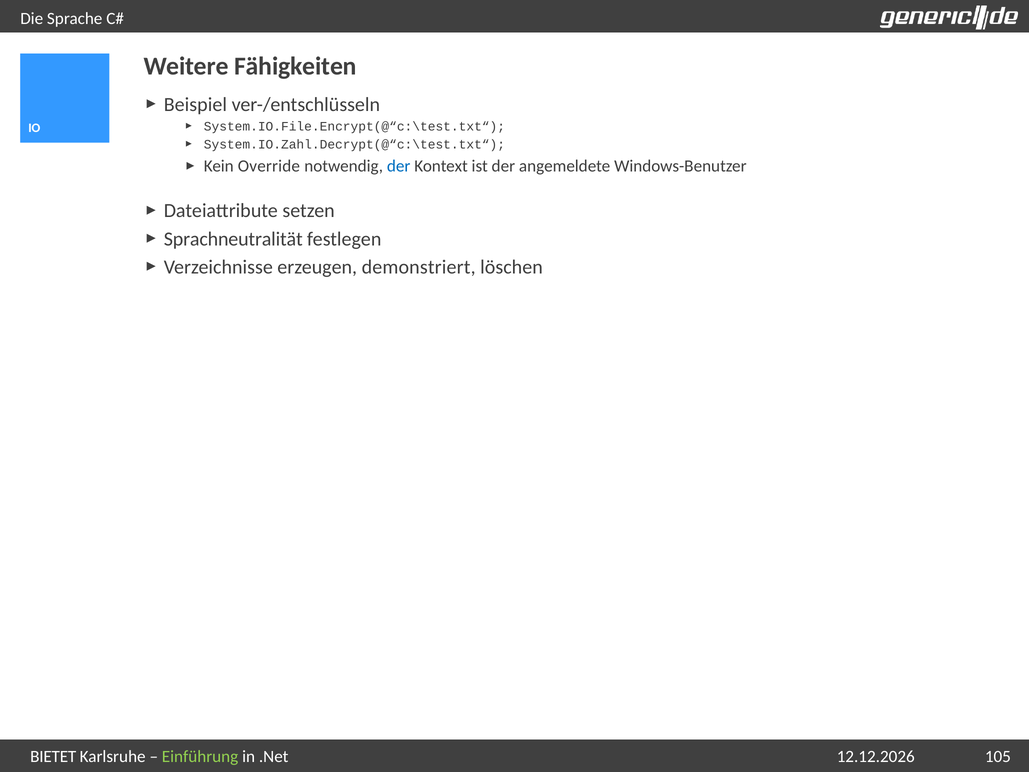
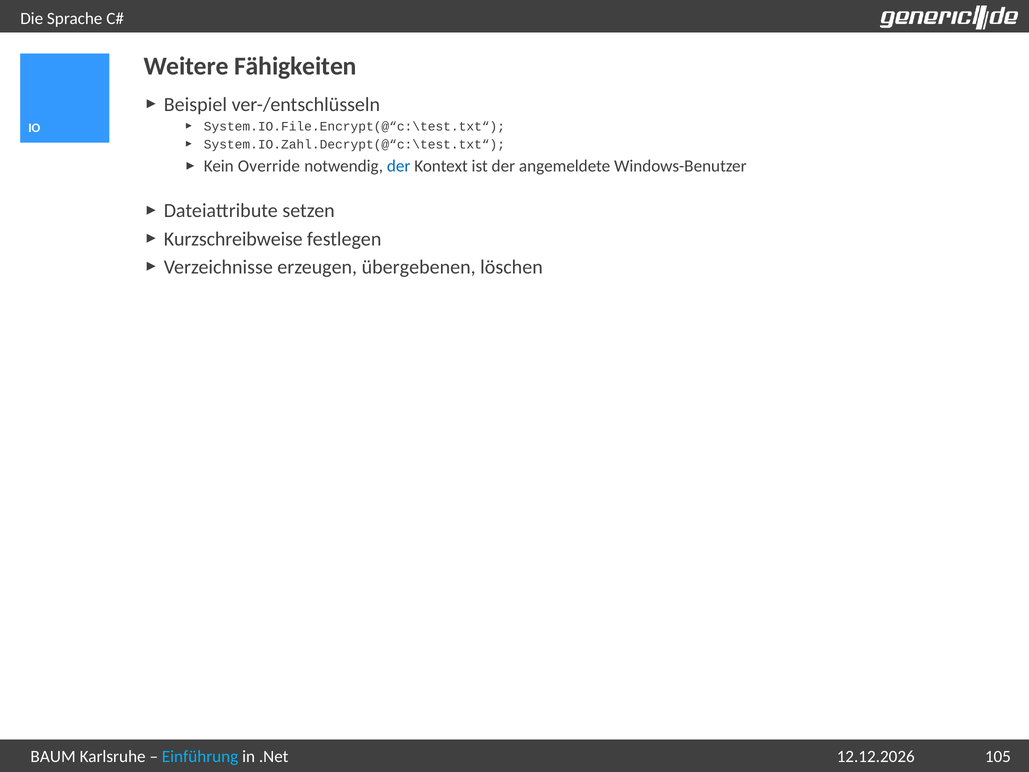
Sprachneutralität: Sprachneutralität -> Kurzschreibweise (233, 239)
demonstriert: demonstriert -> übergebenen (419, 267)
BIETET: BIETET -> BAUM (53, 757)
Einführung colour: light green -> light blue (200, 757)
